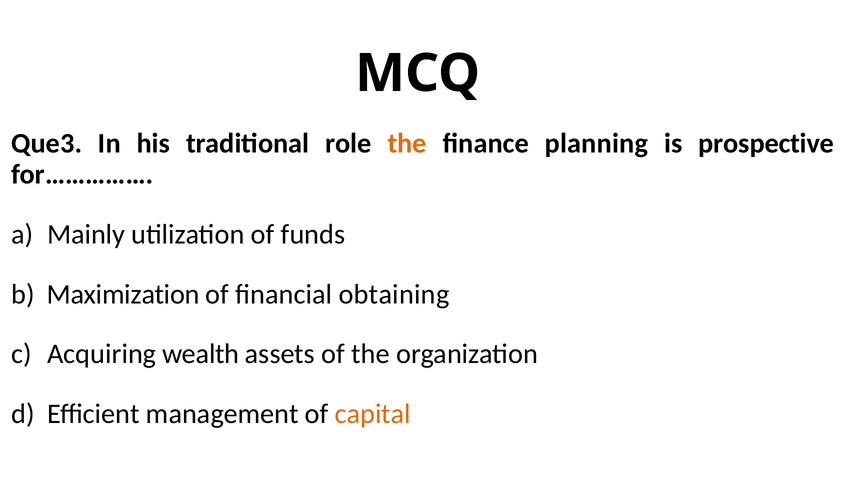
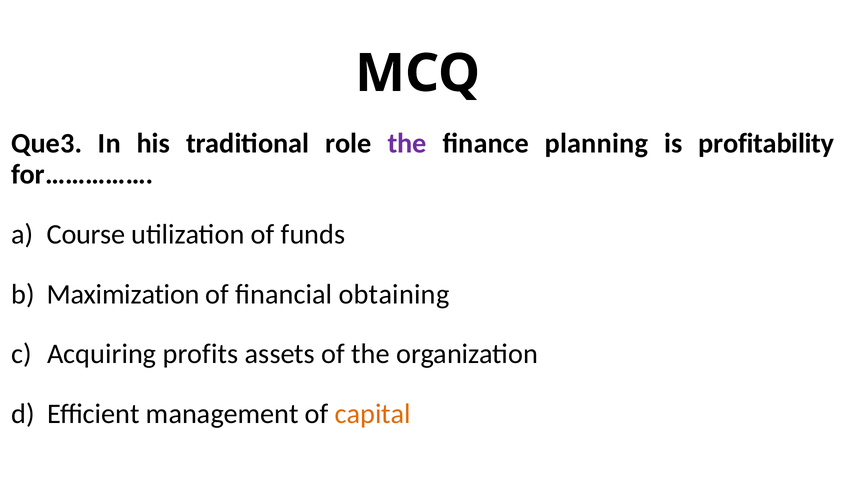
the colour: orange -> purple (407, 144)
prospective: prospective -> profitability (766, 144)
Mainly: Mainly -> Course (86, 235)
wealth: wealth -> profits (200, 354)
